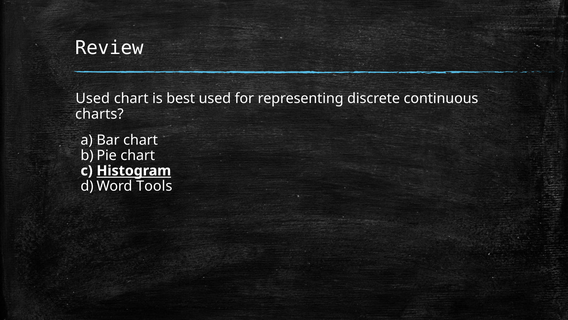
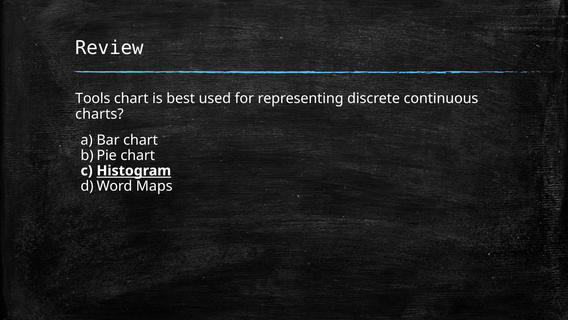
Used: Used -> Tools (93, 98)
Tools: Tools -> Maps (154, 186)
